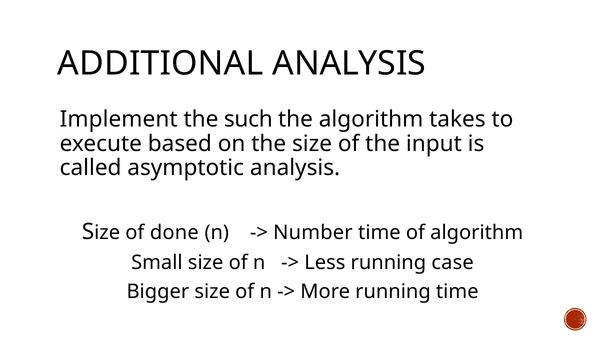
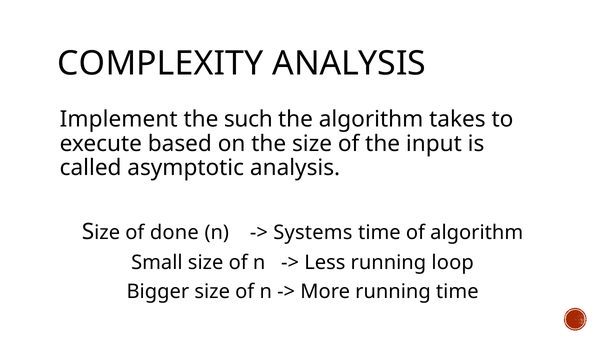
ADDITIONAL: ADDITIONAL -> COMPLEXITY (160, 64)
Number: Number -> Systems (313, 233)
case: case -> loop (453, 263)
